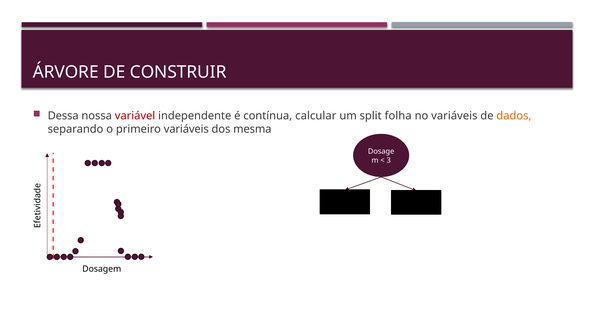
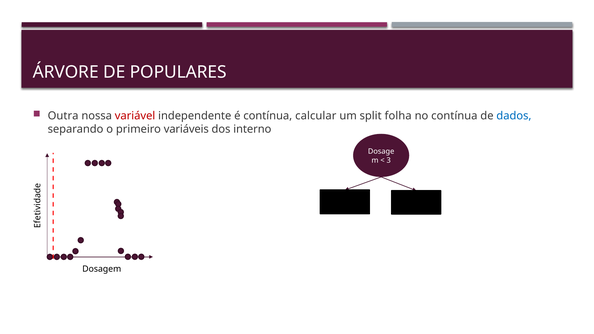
CONSTRUIR: CONSTRUIR -> POPULARES (178, 72)
Dessa: Dessa -> Outra (63, 116)
no variáveis: variáveis -> contínua (454, 116)
dados colour: orange -> blue (514, 116)
mesma: mesma -> interno (252, 129)
